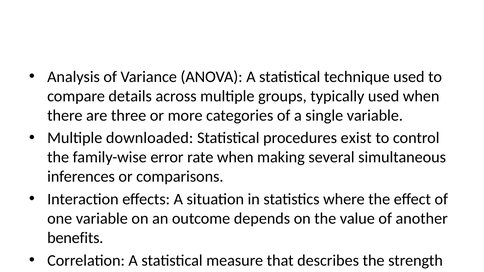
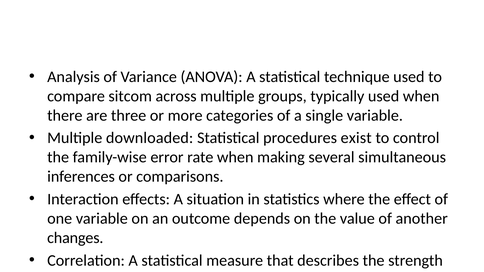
details: details -> sitcom (130, 96)
benefits: benefits -> changes (75, 238)
